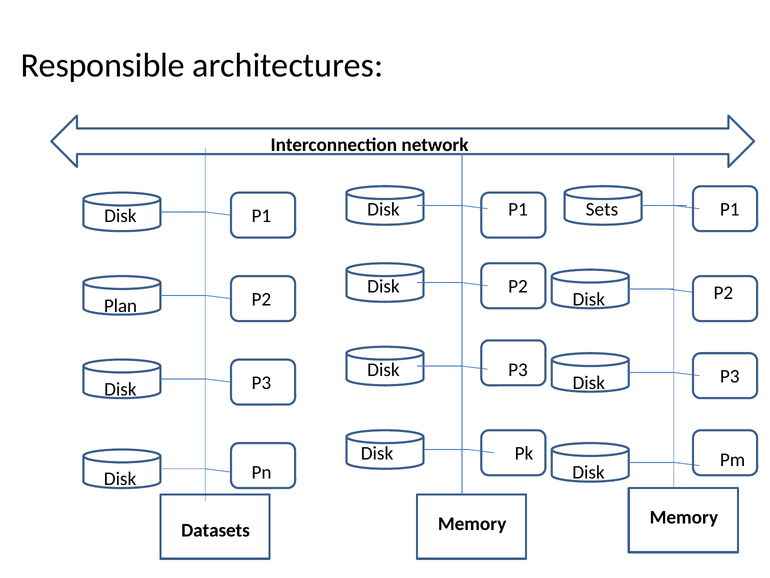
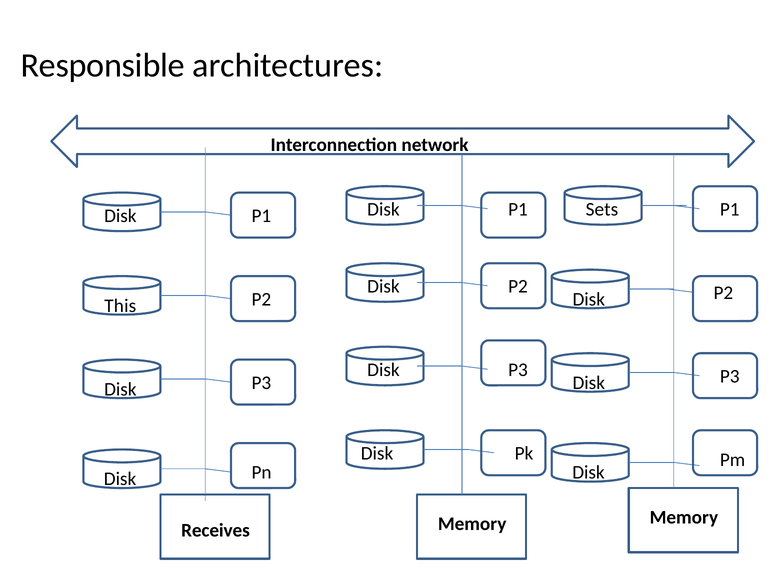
Plan: Plan -> This (120, 305)
Datasets: Datasets -> Receives (216, 530)
